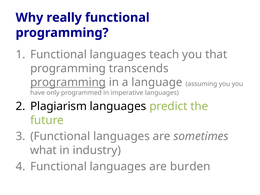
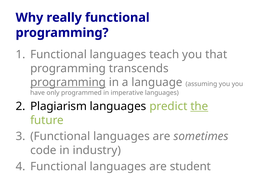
the underline: none -> present (199, 106)
what: what -> code (43, 150)
burden: burden -> student (190, 166)
